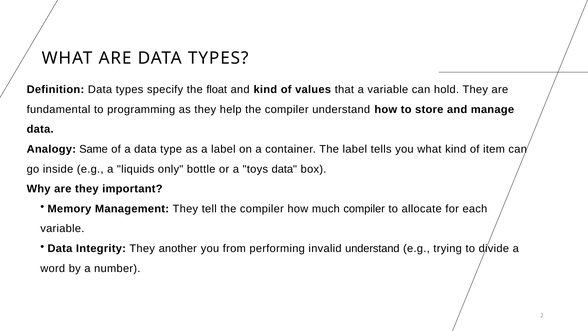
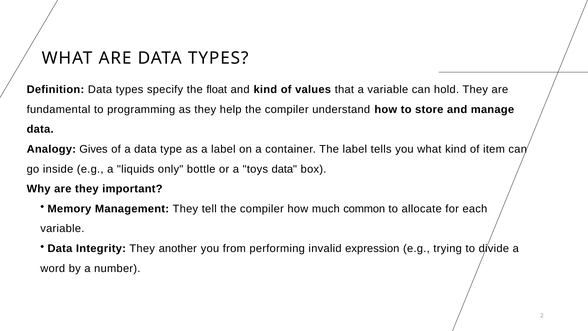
Same: Same -> Gives (93, 149)
much compiler: compiler -> common (364, 209)
invalid understand: understand -> expression (372, 248)
